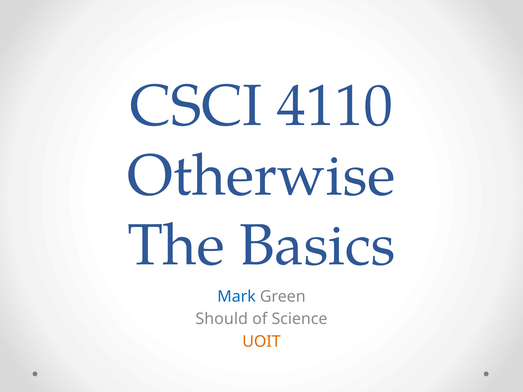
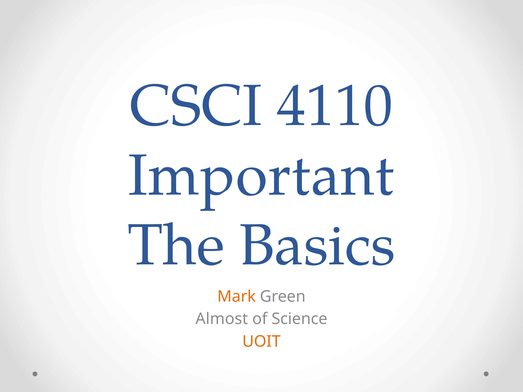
Otherwise: Otherwise -> Important (261, 176)
Mark colour: blue -> orange (237, 297)
Should: Should -> Almost (222, 319)
